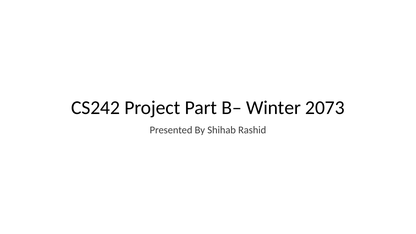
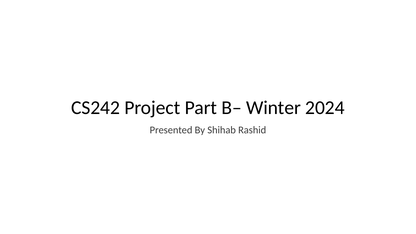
2073: 2073 -> 2024 (325, 108)
